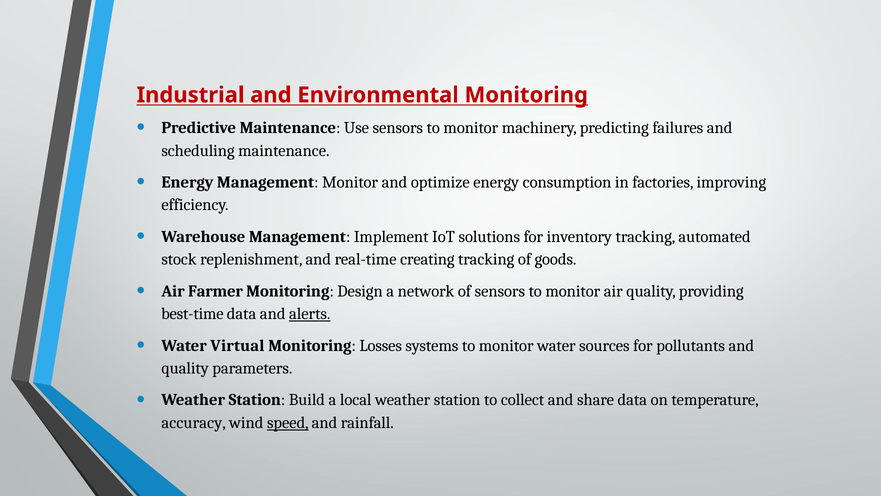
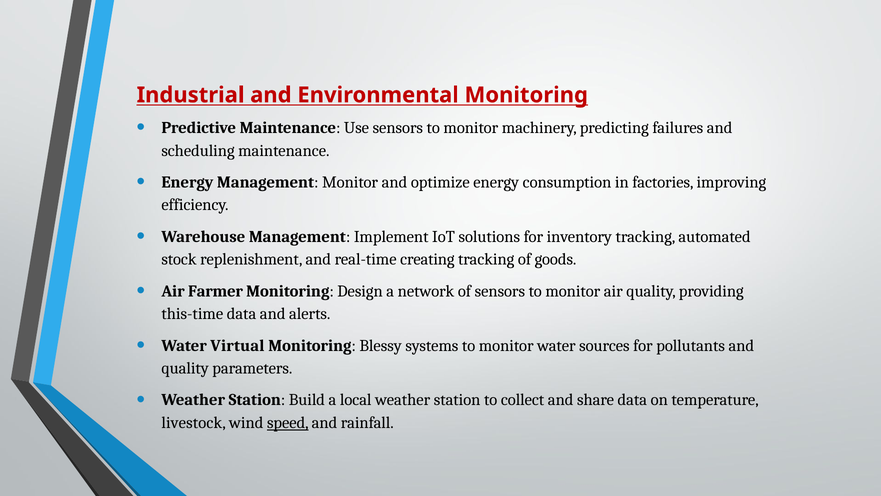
best-time: best-time -> this-time (192, 314)
alerts underline: present -> none (310, 314)
Losses: Losses -> Blessy (381, 345)
accuracy: accuracy -> livestock (194, 422)
